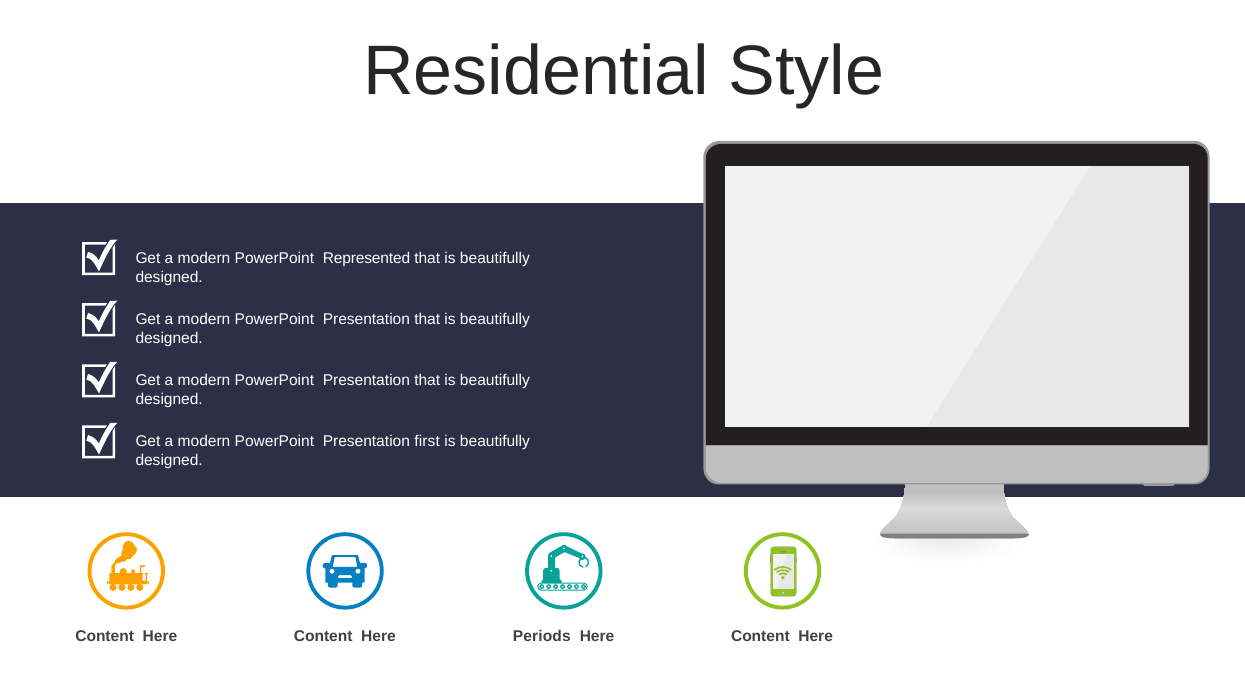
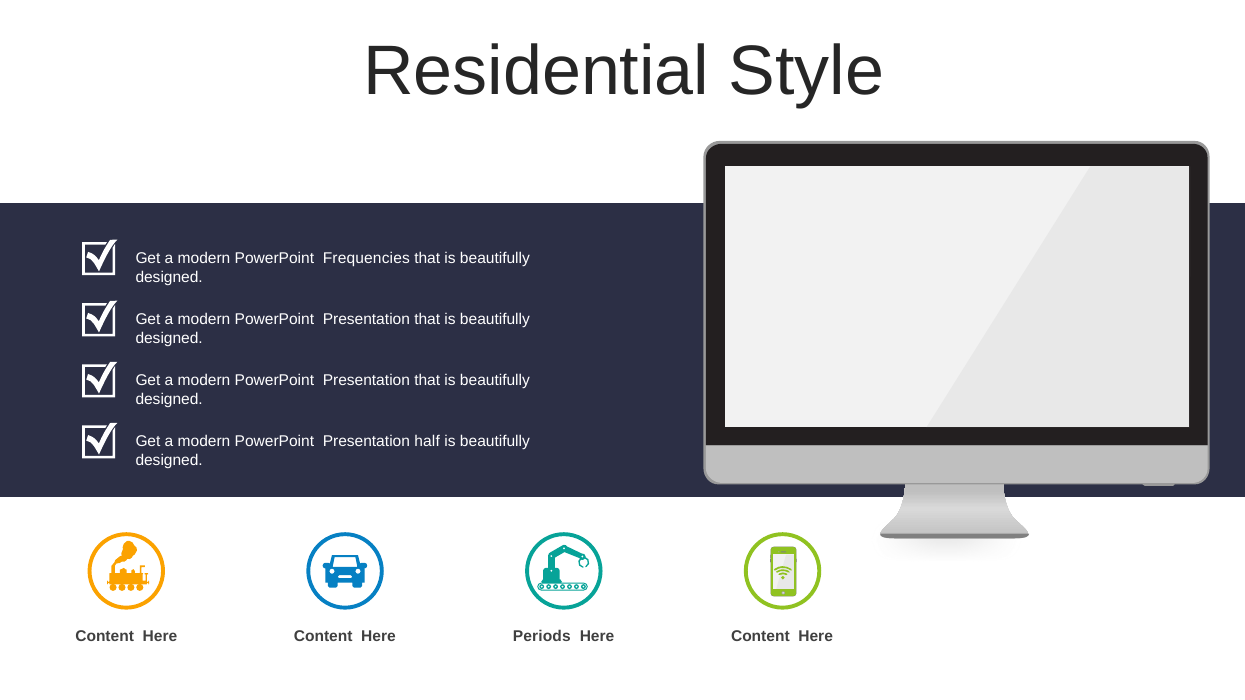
Represented: Represented -> Frequencies (366, 258)
first: first -> half (427, 442)
